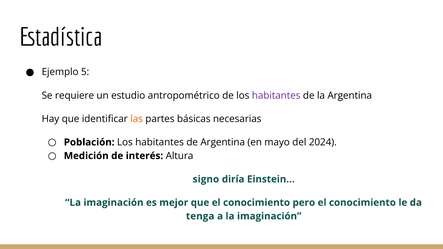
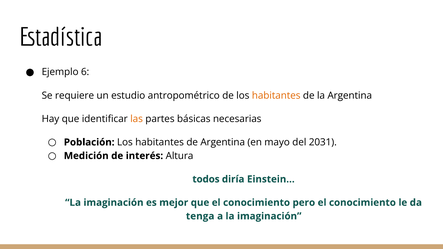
5: 5 -> 6 (85, 72)
habitantes colour: purple -> orange (276, 96)
2024: 2024 -> 2031 (323, 142)
signo: signo -> todos (206, 179)
